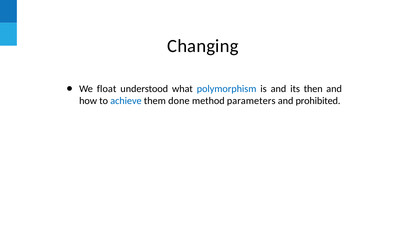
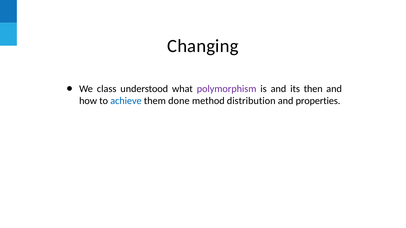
float: float -> class (107, 89)
polymorphism colour: blue -> purple (227, 89)
parameters: parameters -> distribution (251, 101)
prohibited: prohibited -> properties (318, 101)
